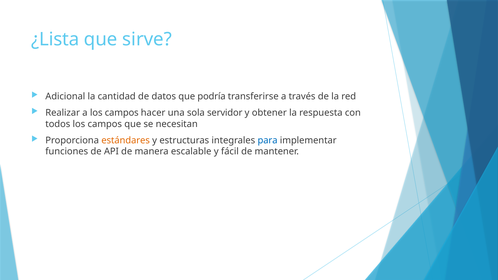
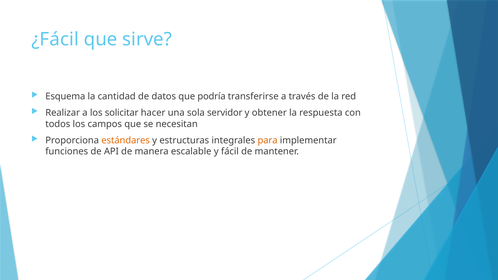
¿Lista: ¿Lista -> ¿Fácil (55, 39)
Adicional: Adicional -> Esquema (65, 96)
a los campos: campos -> solicitar (122, 113)
para colour: blue -> orange (268, 140)
